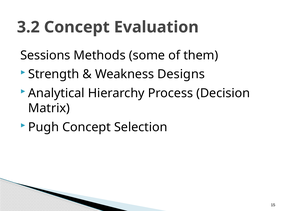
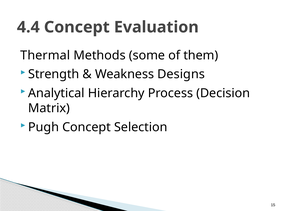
3.2: 3.2 -> 4.4 (28, 27)
Sessions: Sessions -> Thermal (45, 55)
